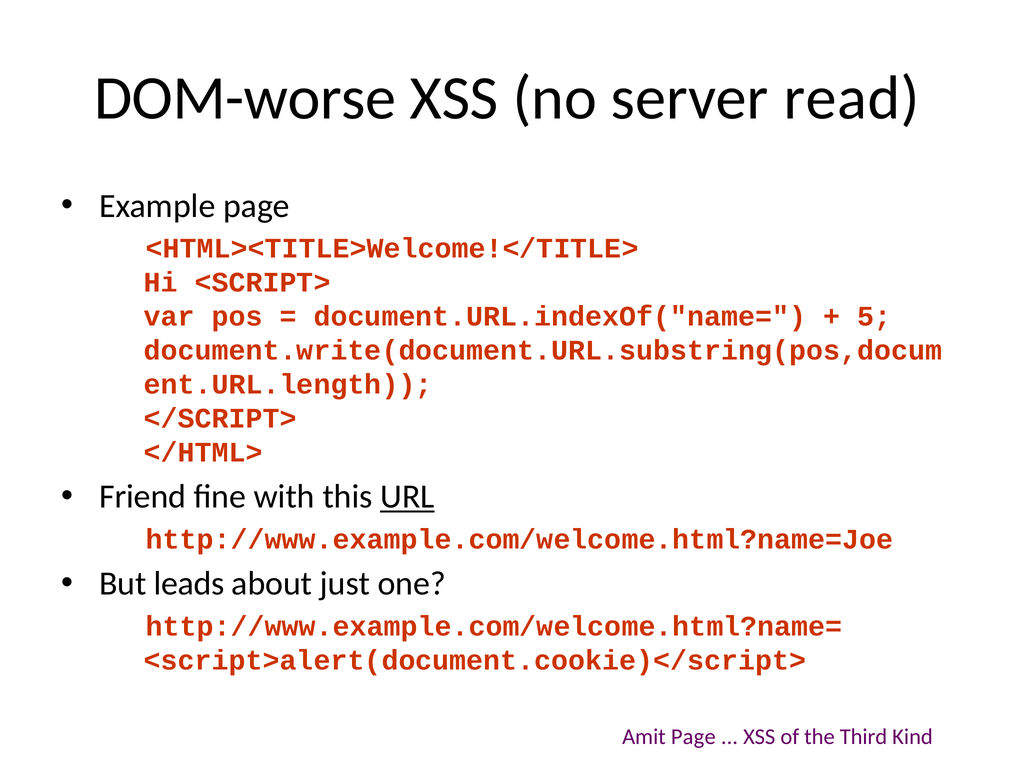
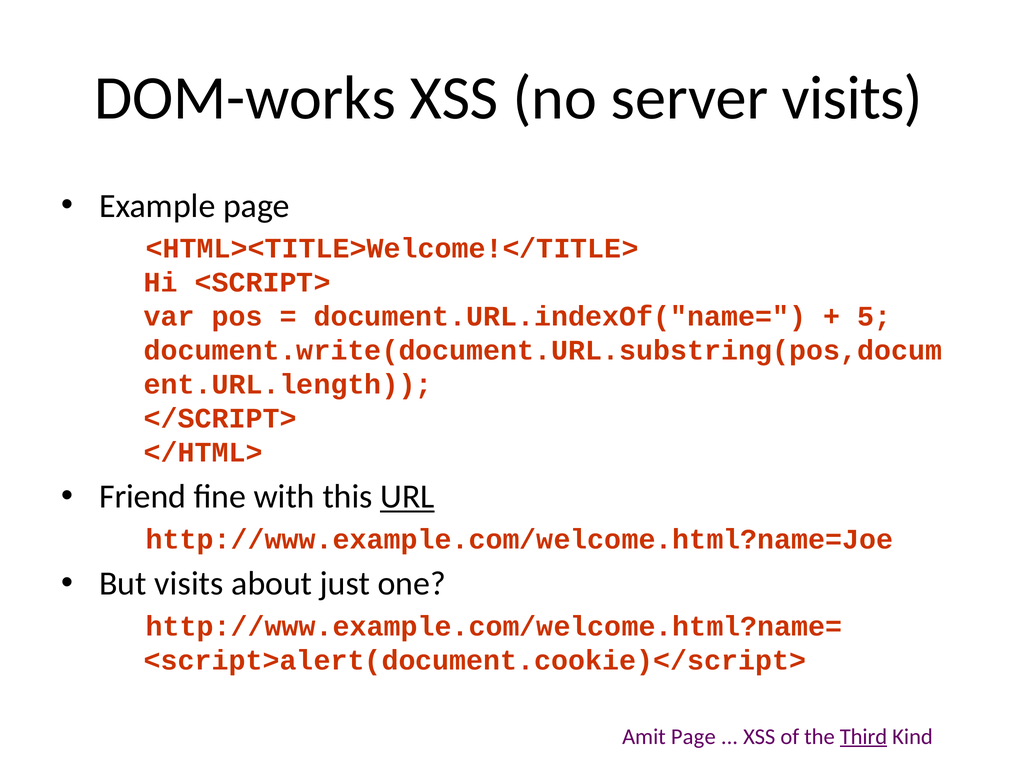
DOM-worse: DOM-worse -> DOM-works (245, 98)
server read: read -> visits (852, 98)
But leads: leads -> visits (189, 584)
Third underline: none -> present (863, 736)
